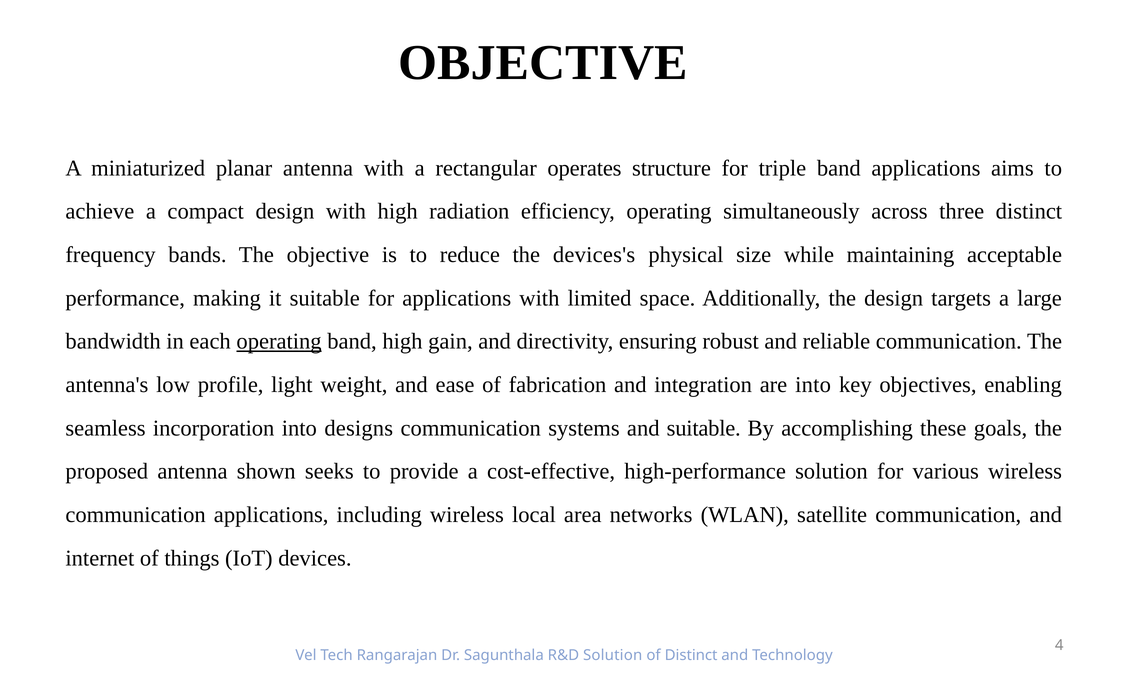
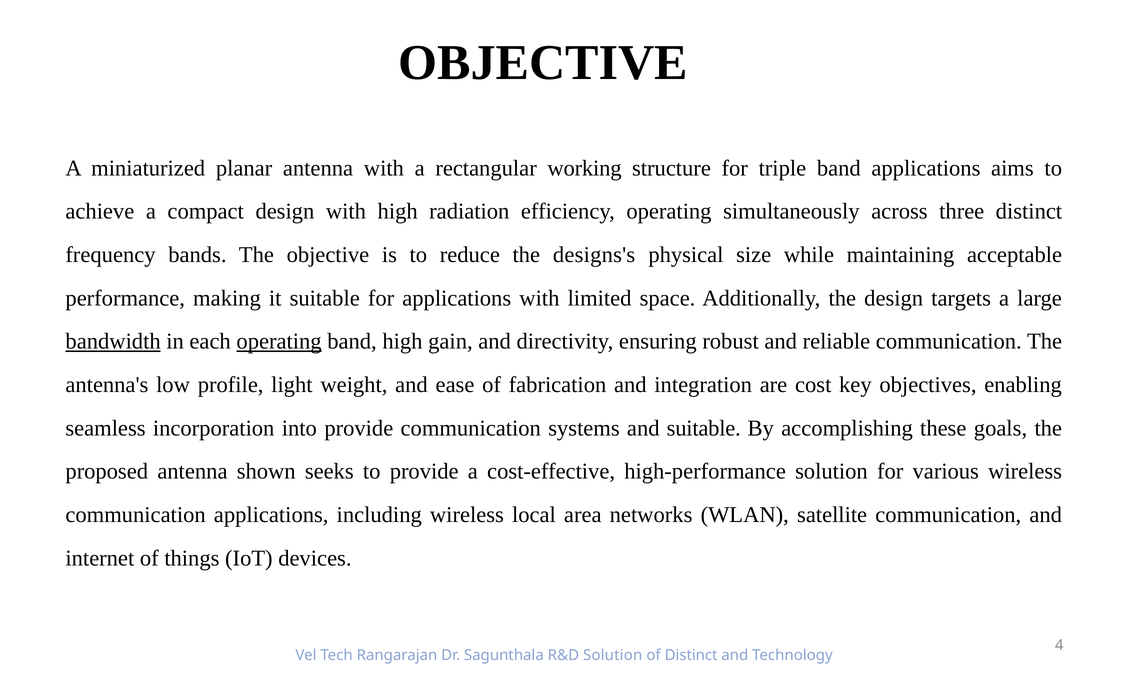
operates: operates -> working (584, 168)
devices's: devices's -> designs's (594, 255)
bandwidth underline: none -> present (113, 342)
are into: into -> cost (813, 385)
into designs: designs -> provide (359, 428)
